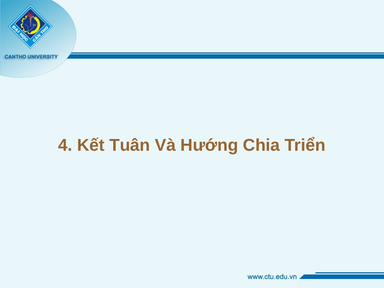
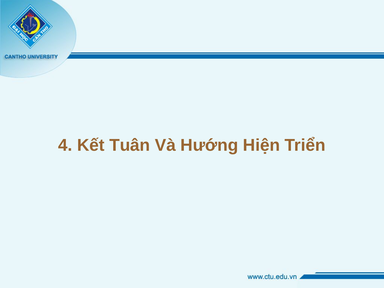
Chia: Chia -> Hiện (261, 145)
